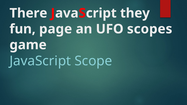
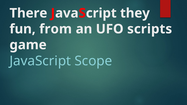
page: page -> from (56, 29)
scopes: scopes -> scripts (150, 29)
